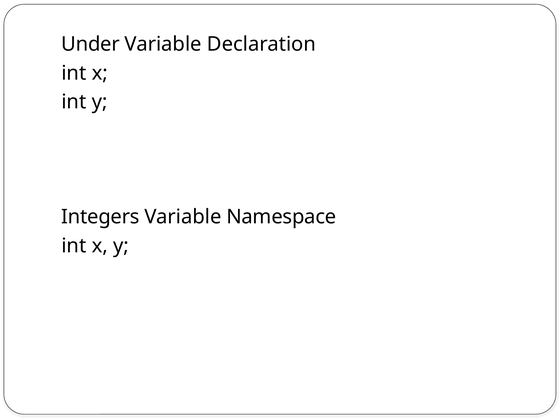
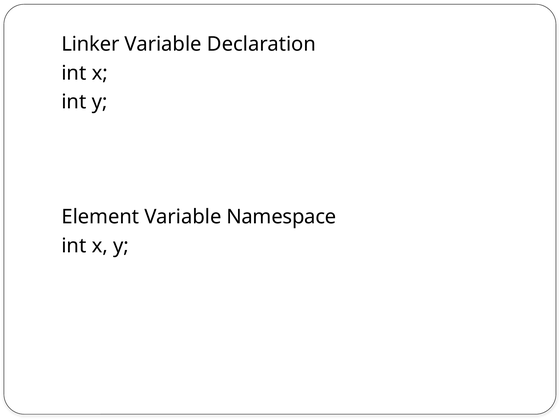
Under: Under -> Linker (91, 44)
Integers: Integers -> Element (100, 217)
